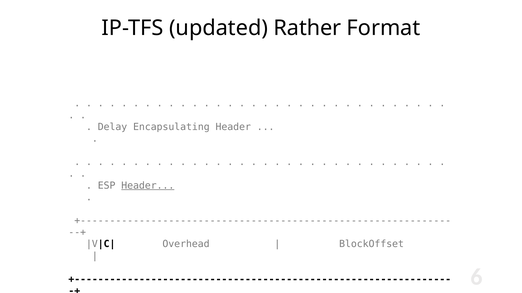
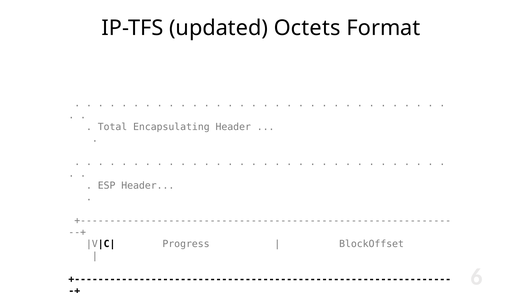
Rather: Rather -> Octets (307, 28)
Delay: Delay -> Total (112, 127)
Header underline: present -> none (148, 186)
Overhead: Overhead -> Progress (186, 245)
